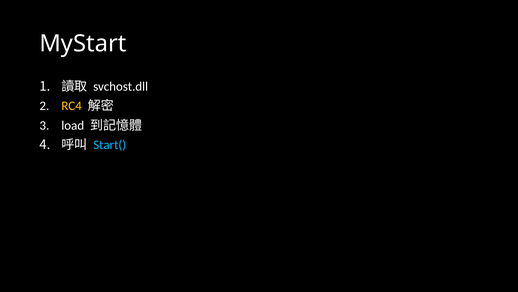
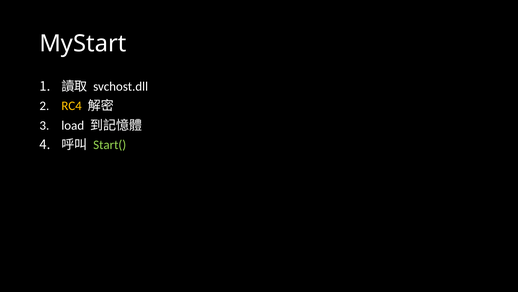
Start( colour: light blue -> light green (110, 145)
